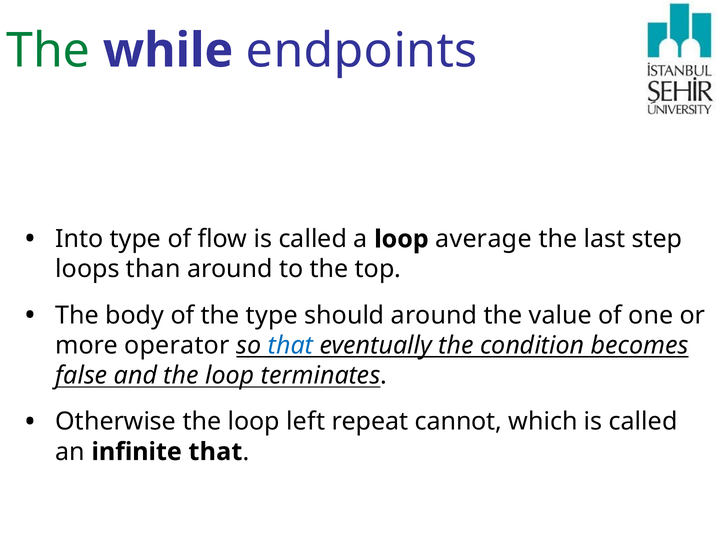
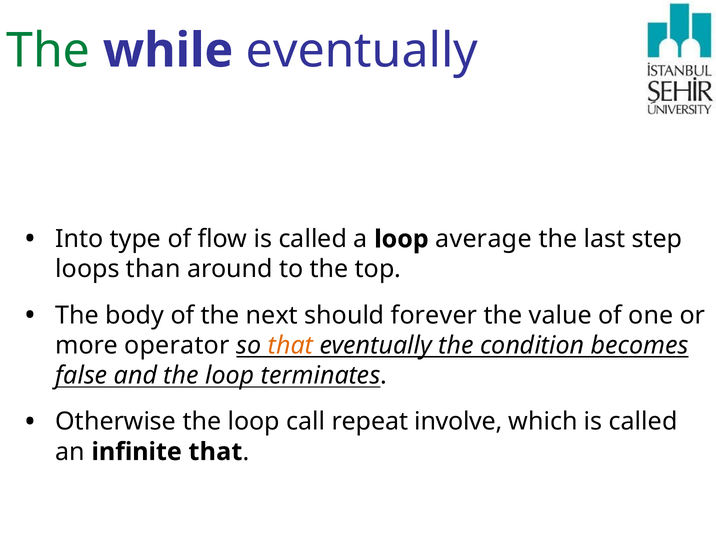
while endpoints: endpoints -> eventually (362, 51)
the type: type -> next (272, 315)
should around: around -> forever (434, 315)
that colour: blue -> orange (290, 345)
left: left -> call (306, 422)
cannot: cannot -> involve (458, 422)
